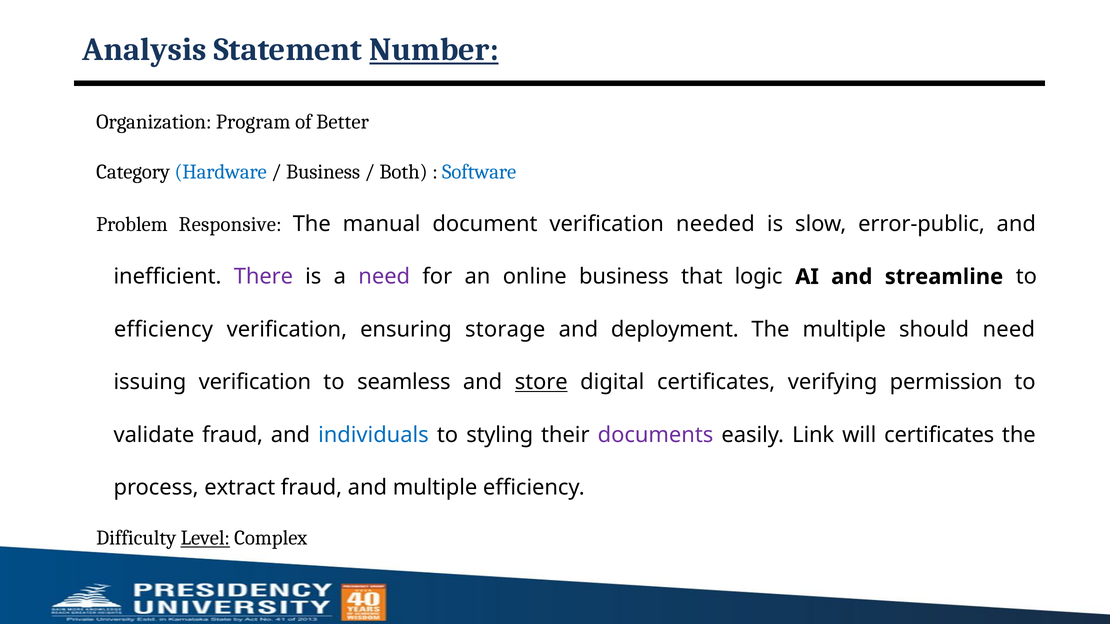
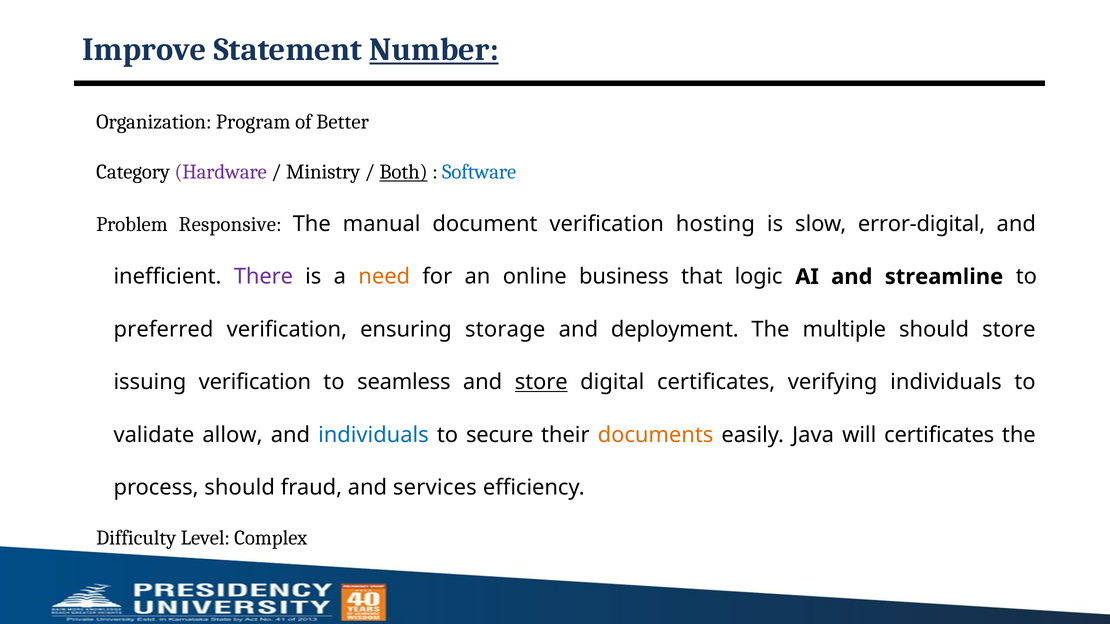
Analysis: Analysis -> Improve (144, 49)
Hardware colour: blue -> purple (221, 172)
Business: Business -> Ministry (323, 172)
Both underline: none -> present (404, 172)
needed: needed -> hosting (715, 224)
error-public: error-public -> error-digital (922, 224)
need colour: purple -> orange (384, 277)
efficiency: efficiency -> preferred (164, 330)
should need: need -> store (1009, 330)
verifying permission: permission -> individuals (946, 382)
validate fraud: fraud -> allow (232, 435)
styling: styling -> secure (500, 435)
documents colour: purple -> orange (656, 435)
Link: Link -> Java (813, 435)
process extract: extract -> should (240, 488)
and multiple: multiple -> services (435, 488)
Level underline: present -> none (205, 538)
